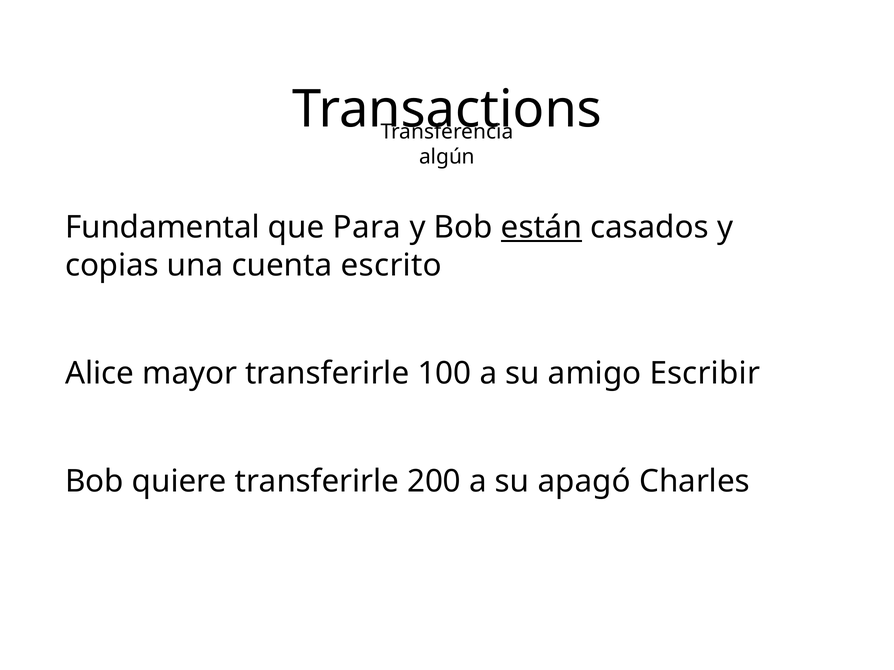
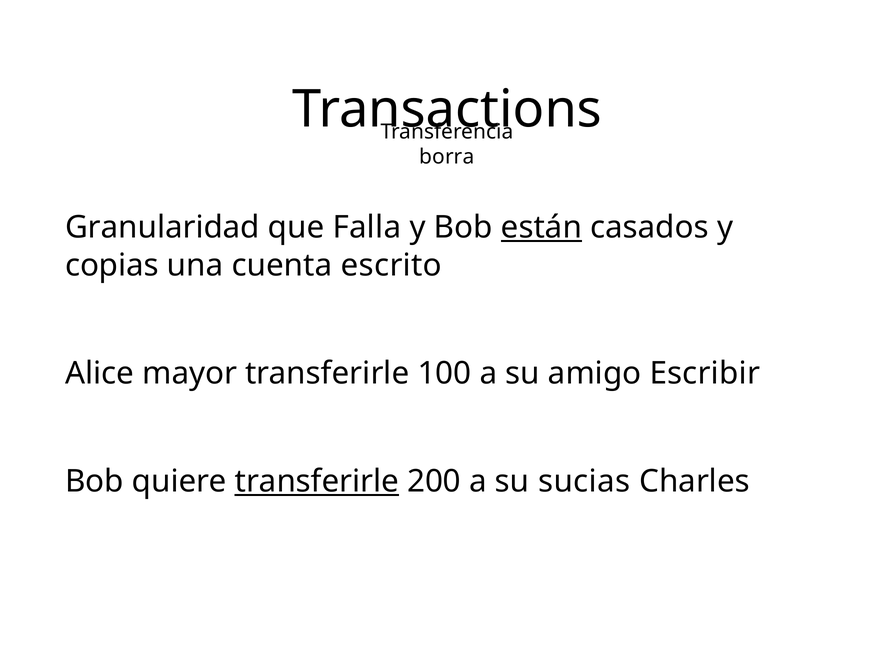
algún: algún -> borra (447, 157)
Fundamental: Fundamental -> Granularidad (162, 228)
Para: Para -> Falla (367, 228)
transferirle underline: none -> present (317, 482)
apagó: apagó -> sucias (584, 482)
